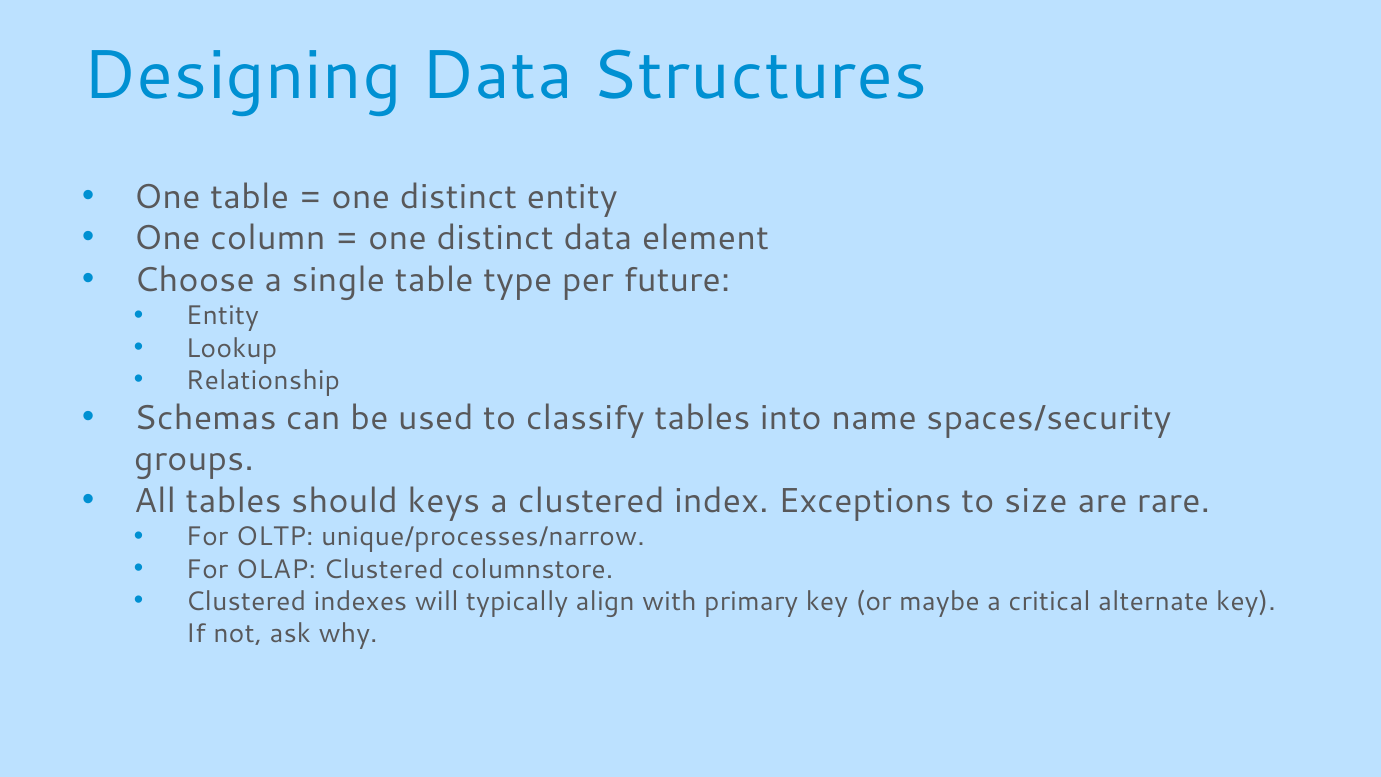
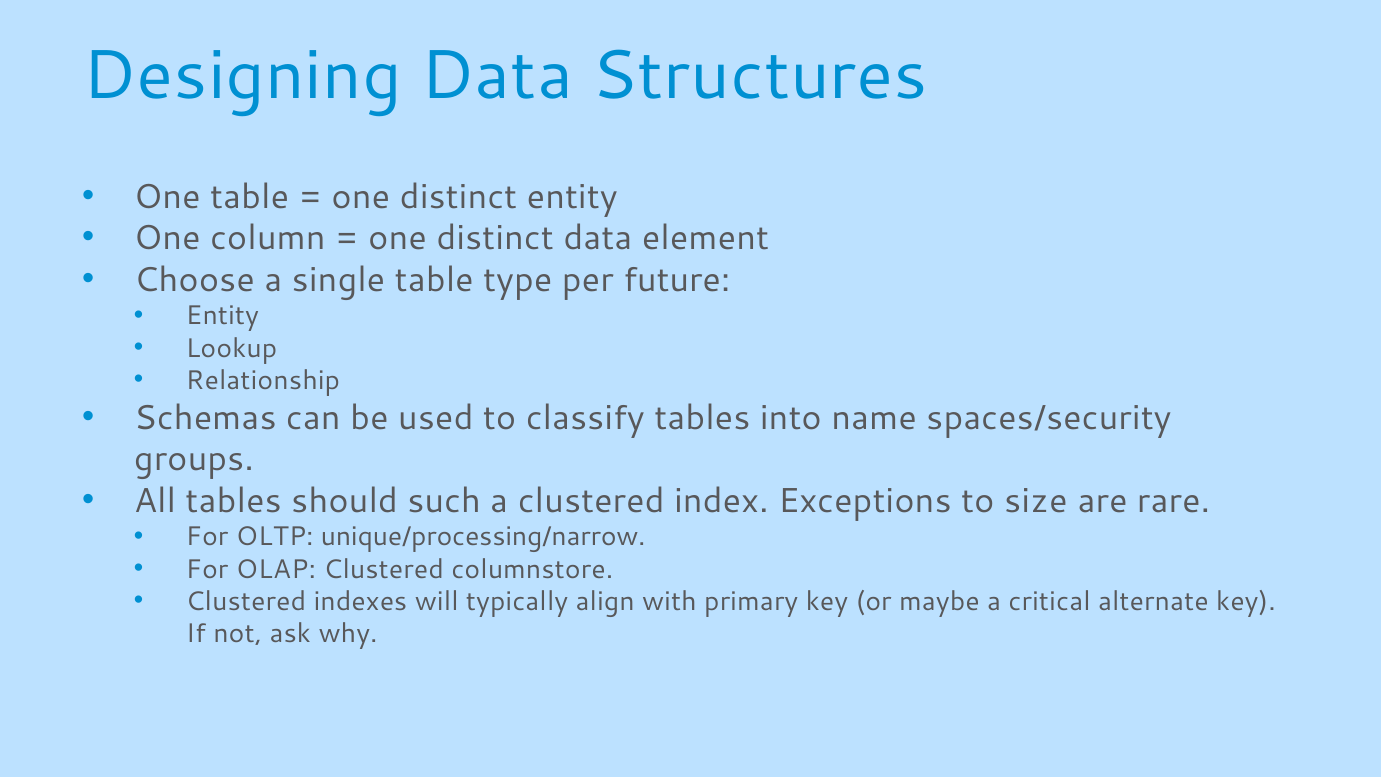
keys: keys -> such (444, 501)
unique/processes/narrow: unique/processes/narrow -> unique/processing/narrow (483, 537)
